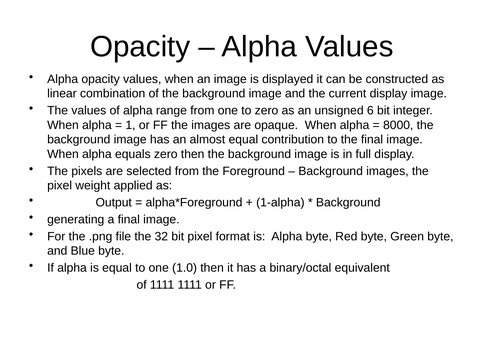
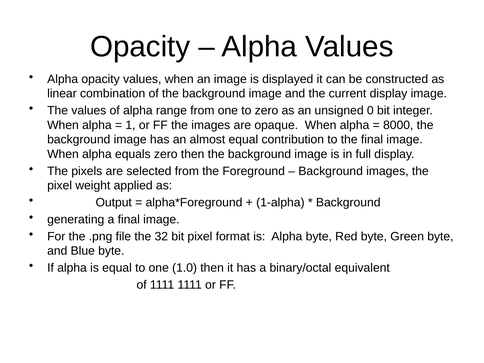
6: 6 -> 0 (370, 111)
